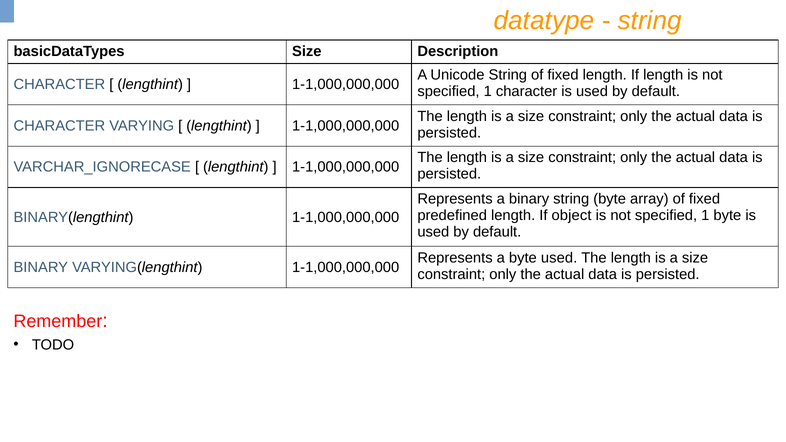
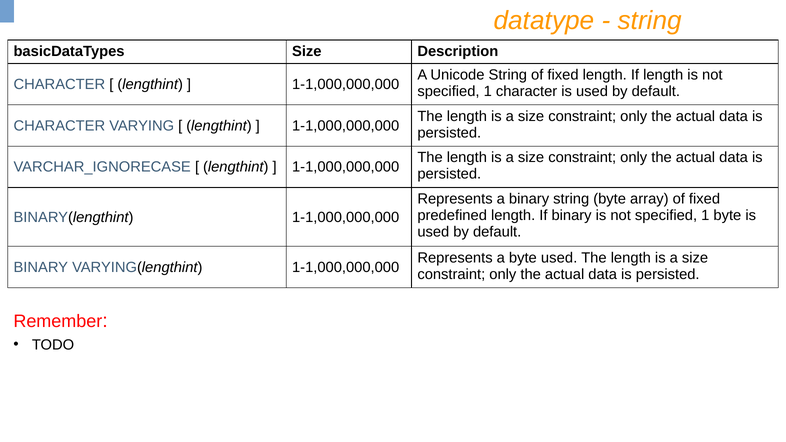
If object: object -> binary (572, 215)
